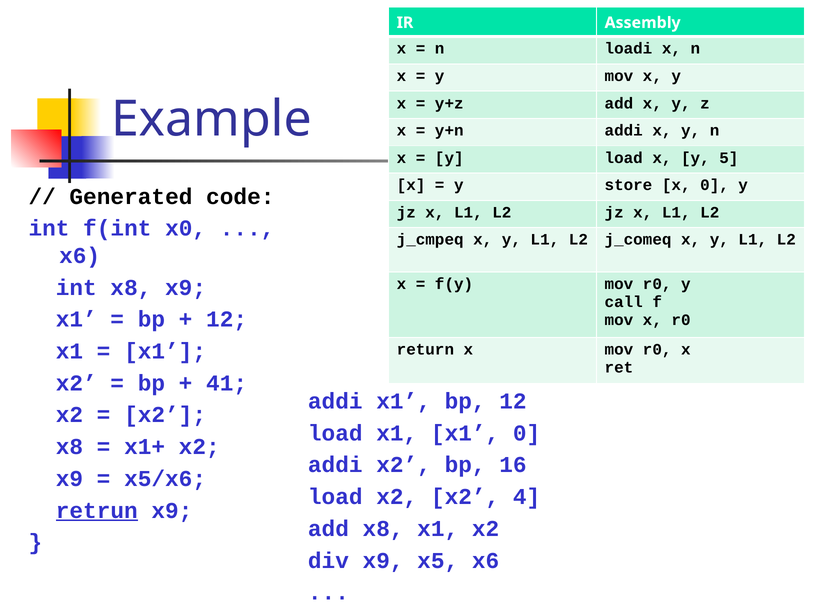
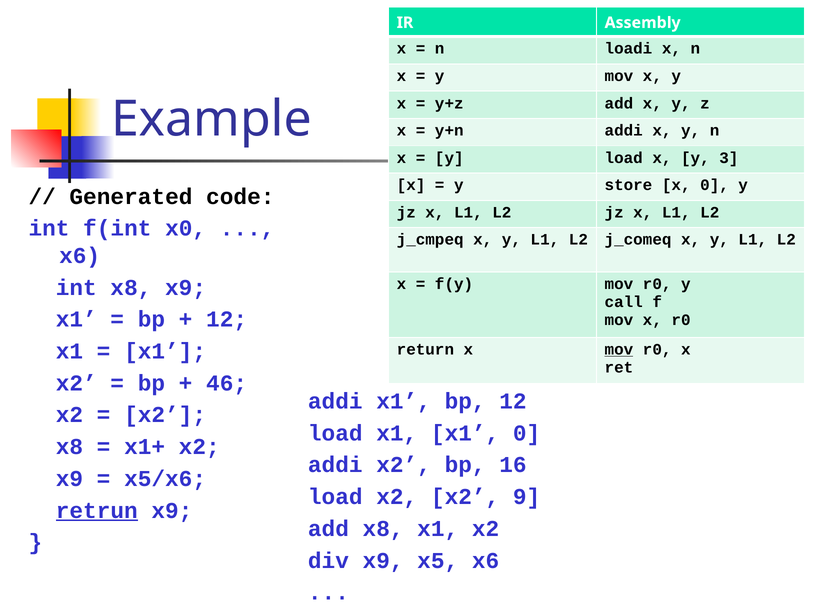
5: 5 -> 3 (729, 158)
mov underline: none -> present (619, 349)
41: 41 -> 46 (227, 383)
4: 4 -> 9 (527, 496)
